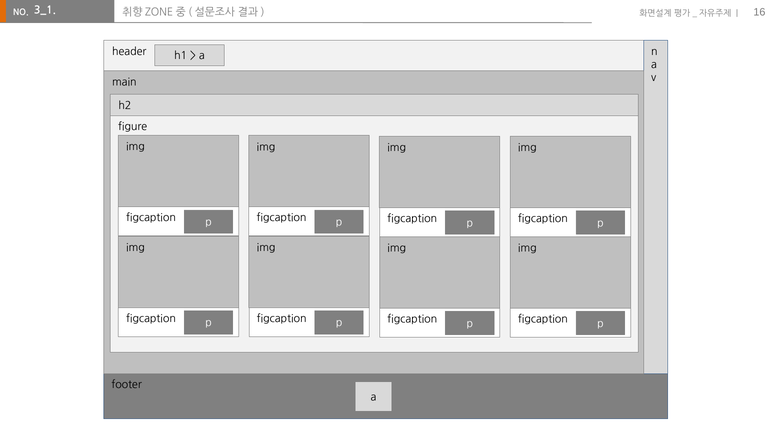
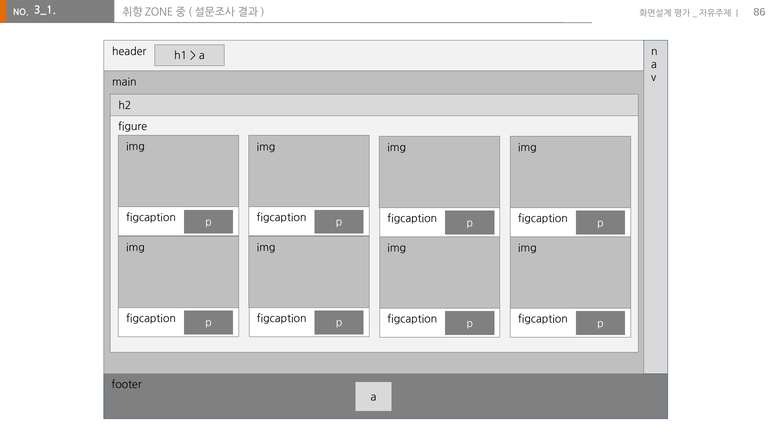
16: 16 -> 86 (759, 12)
